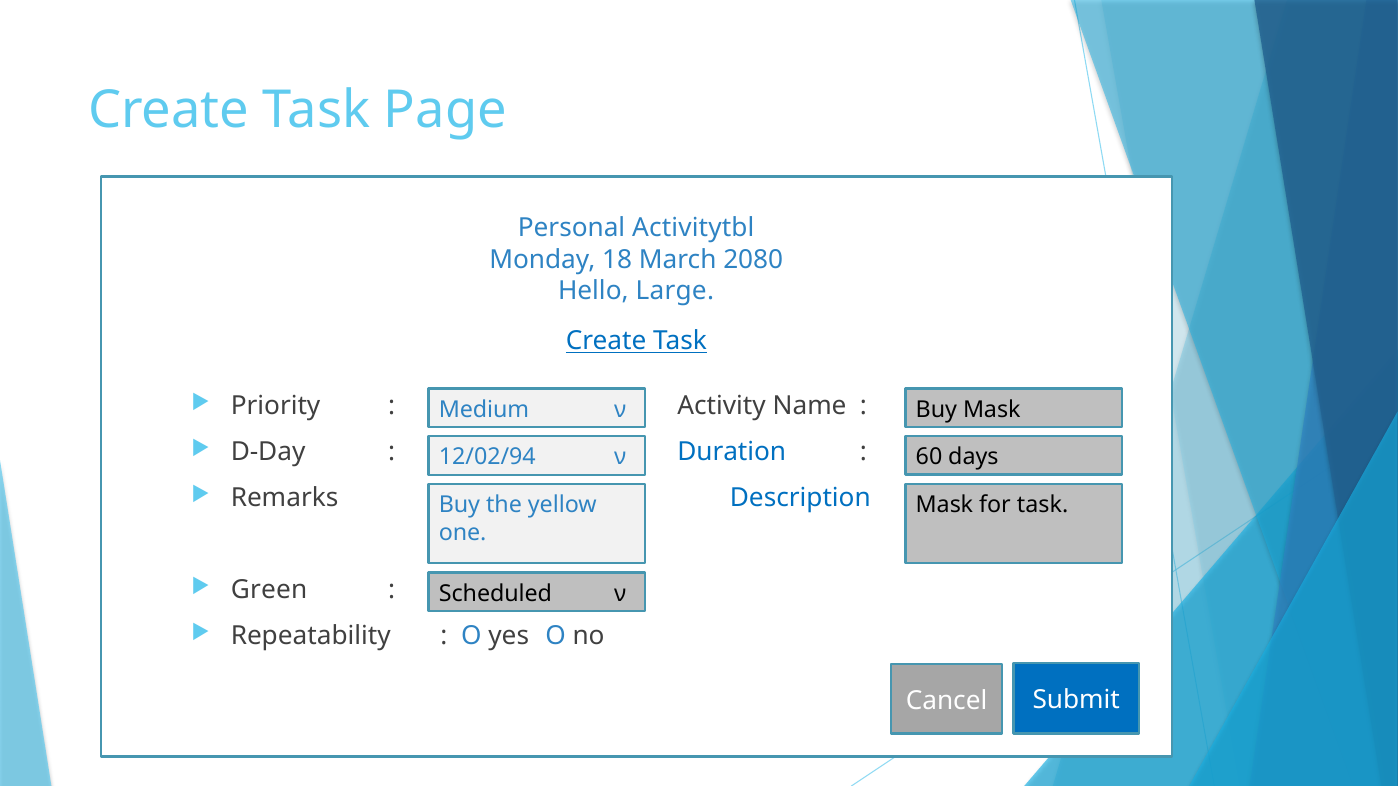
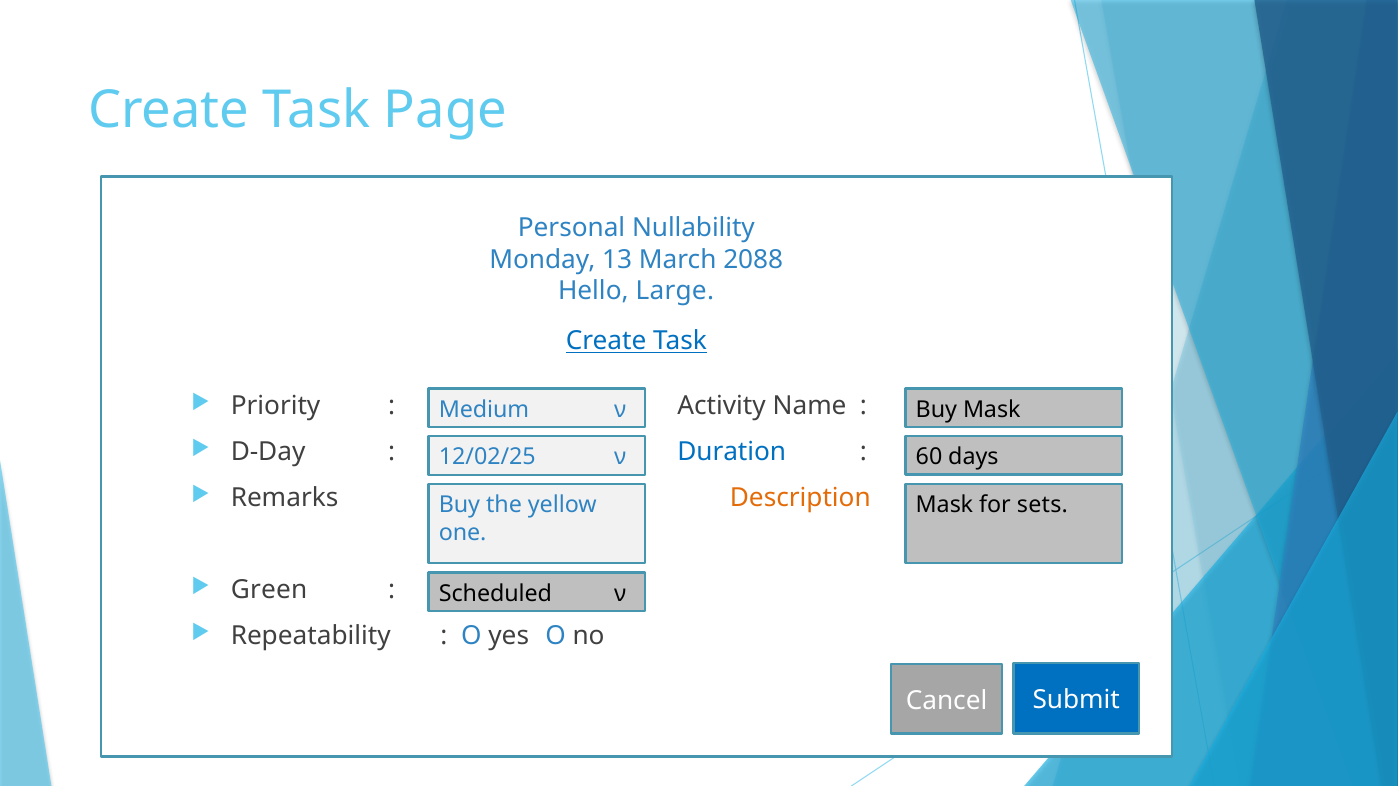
Activitytbl: Activitytbl -> Nullability (693, 228)
18: 18 -> 13 (617, 260)
2080: 2080 -> 2088 (753, 260)
12/02/94: 12/02/94 -> 12/02/25 (487, 457)
Description colour: blue -> orange (800, 498)
for task: task -> sets (1042, 505)
